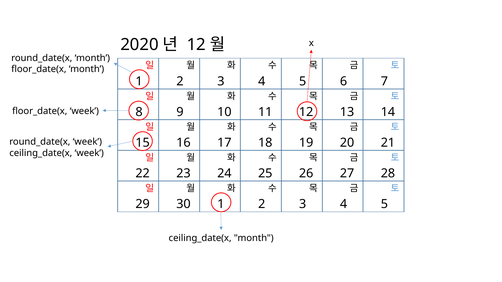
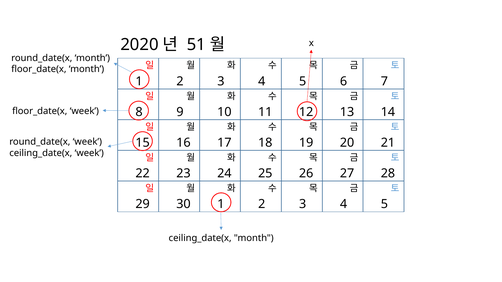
12: 12 -> 51 (196, 45)
